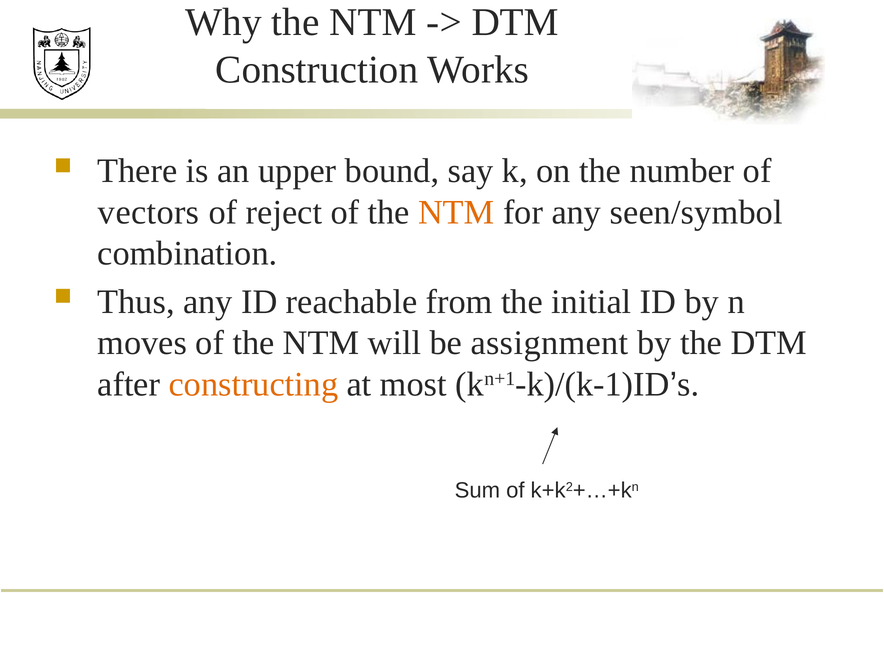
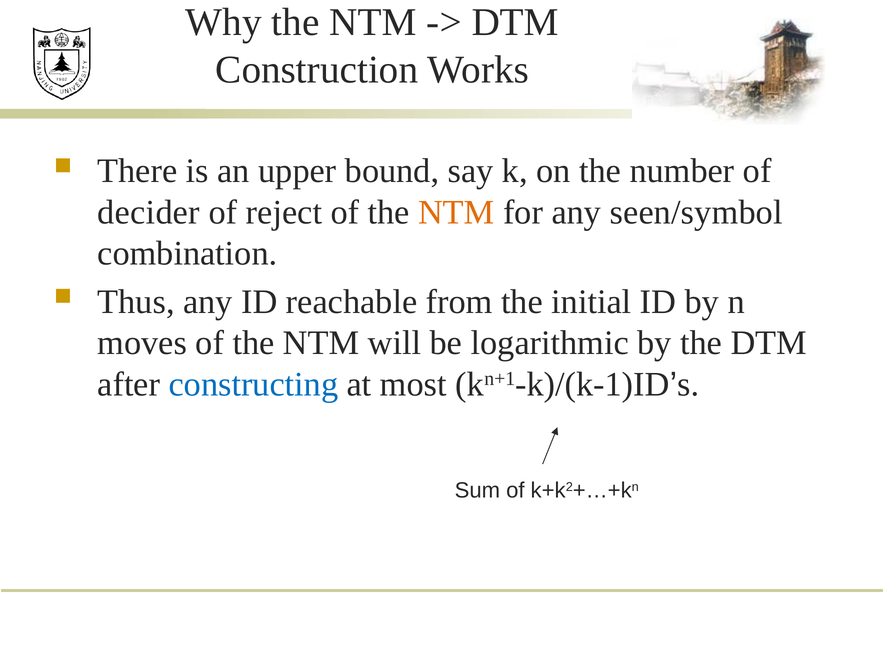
vectors: vectors -> decider (149, 212)
assignment: assignment -> logarithmic (550, 343)
constructing colour: orange -> blue (253, 384)
